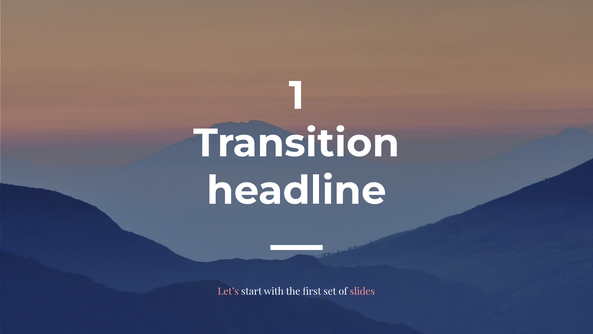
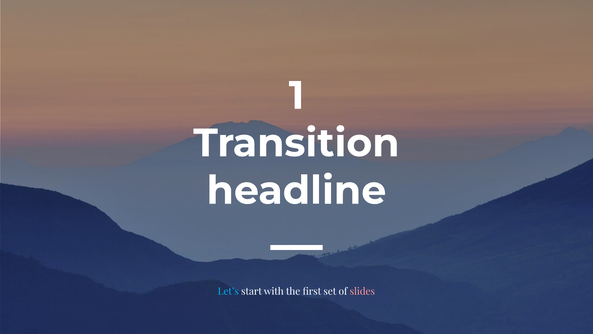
Let’s colour: pink -> light blue (228, 291)
